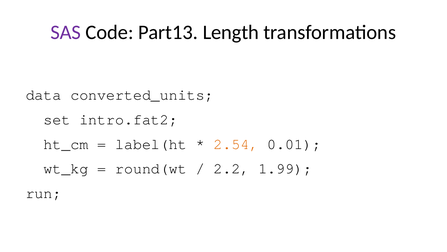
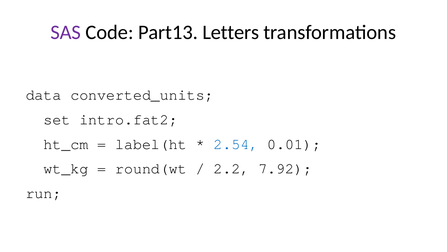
Length: Length -> Letters (231, 32)
2.54 colour: orange -> blue (236, 144)
1.99: 1.99 -> 7.92 (285, 168)
